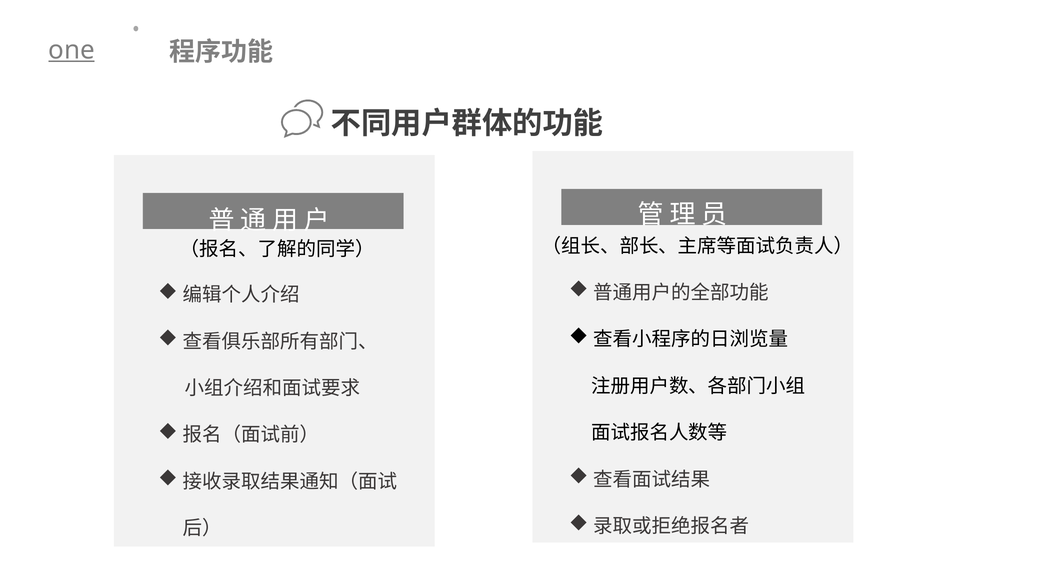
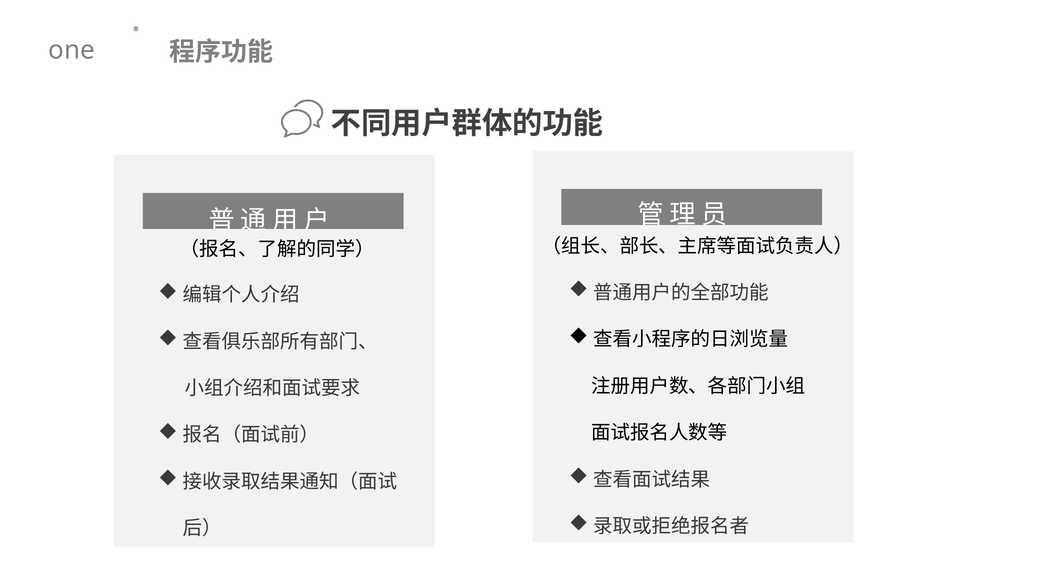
one underline: present -> none (72, 50)
